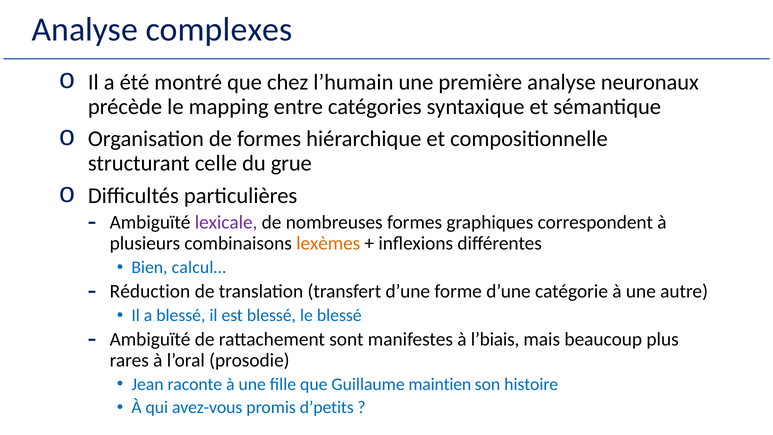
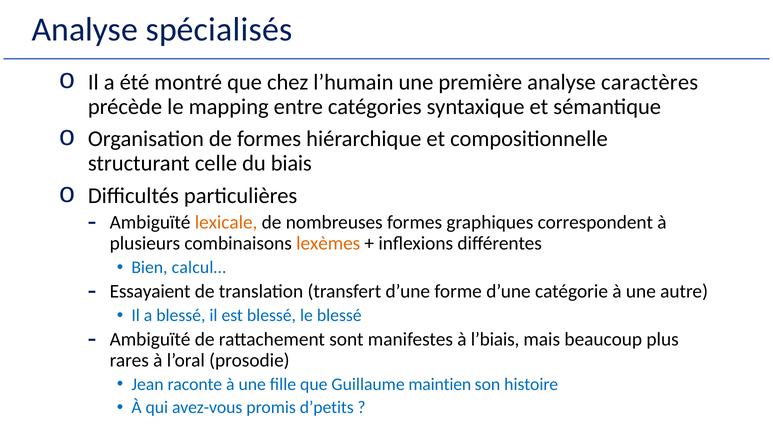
complexes: complexes -> spécialisés (219, 30)
neuronaux: neuronaux -> caractères (650, 82)
grue: grue -> biais (291, 163)
lexicale colour: purple -> orange (226, 222)
Réduction: Réduction -> Essayaient (150, 291)
